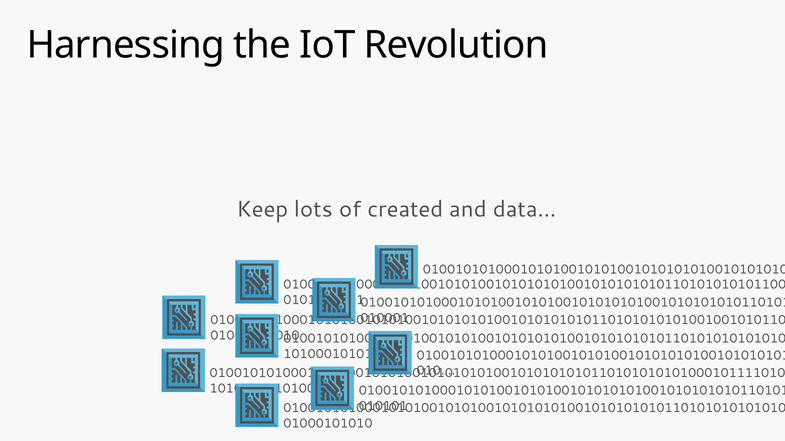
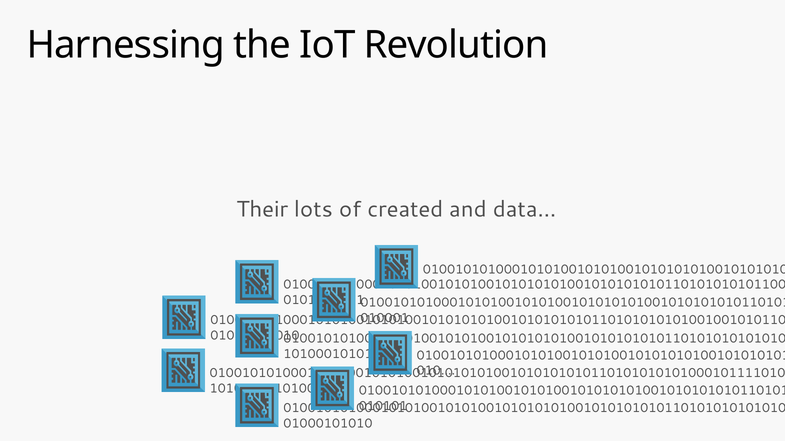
Keep: Keep -> Their (262, 210)
